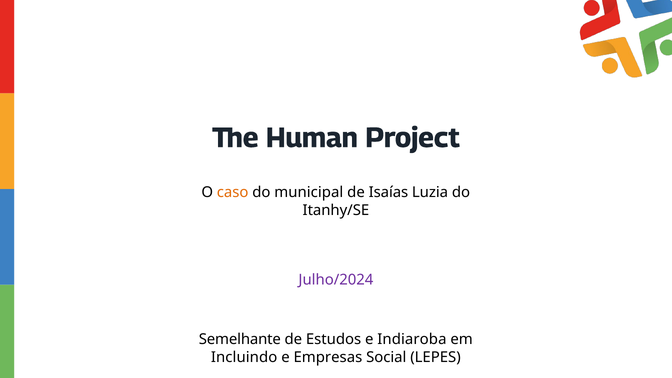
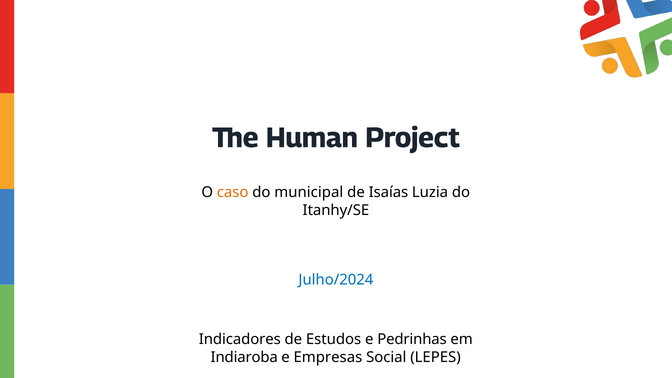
Julho/2024 colour: purple -> blue (336, 280)
Semelhante: Semelhante -> Indicadores (240, 339)
Indiaroba: Indiaroba -> Pedrinhas (412, 339)
Incluindo: Incluindo -> Indiaroba (244, 357)
